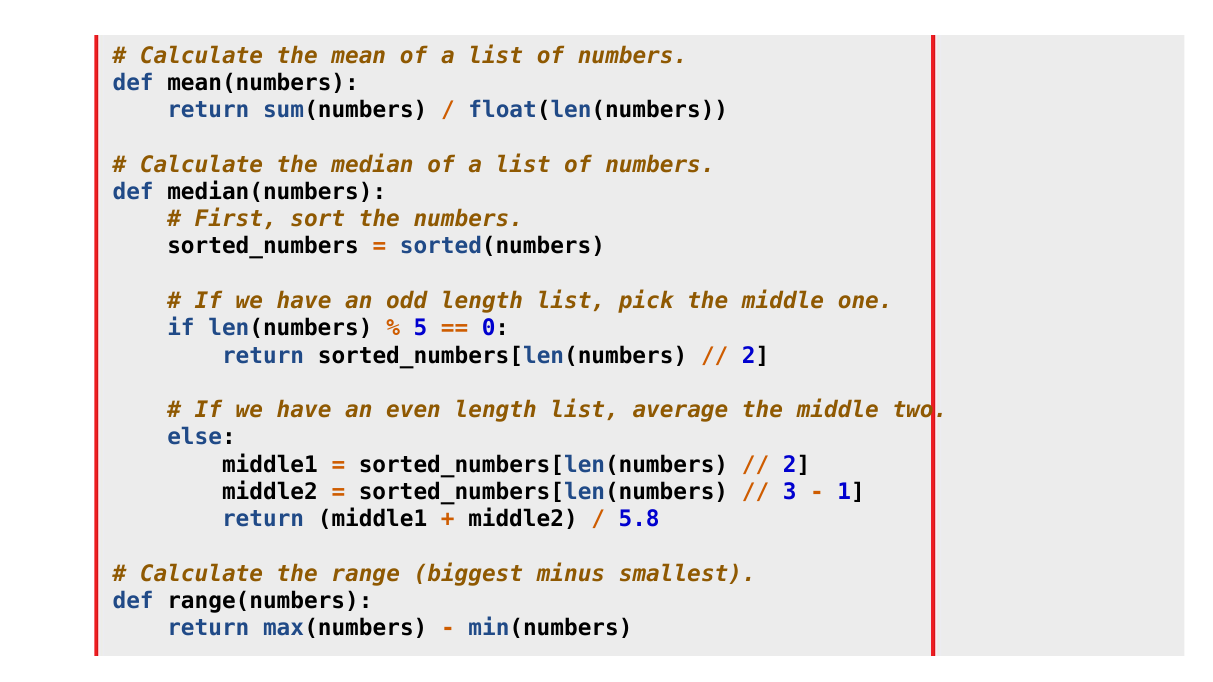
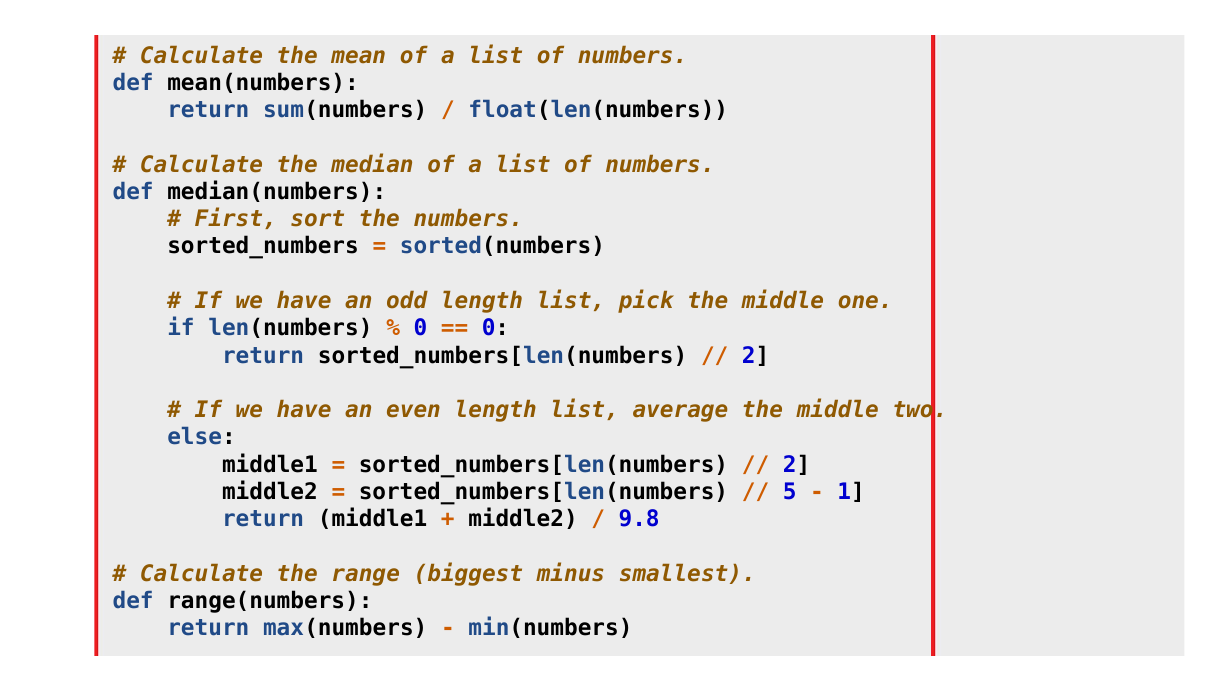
5: 5 -> 0 (420, 328)
3: 3 -> 5 (790, 492)
5.8: 5.8 -> 9.8 (639, 520)
